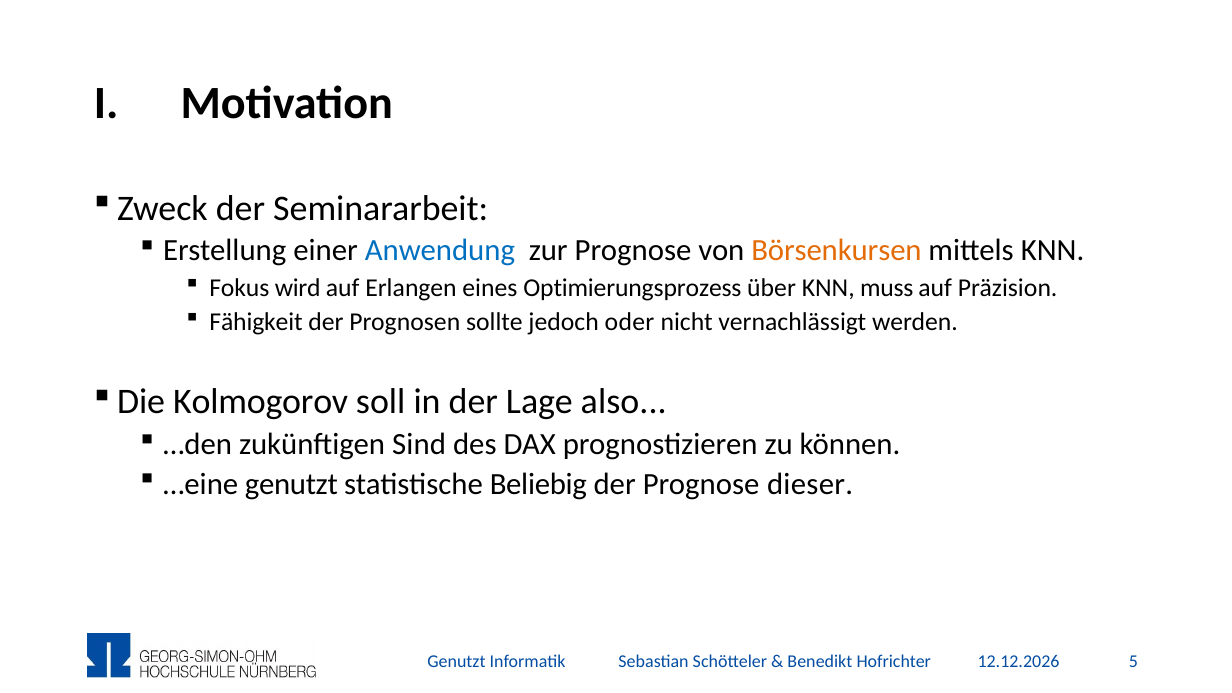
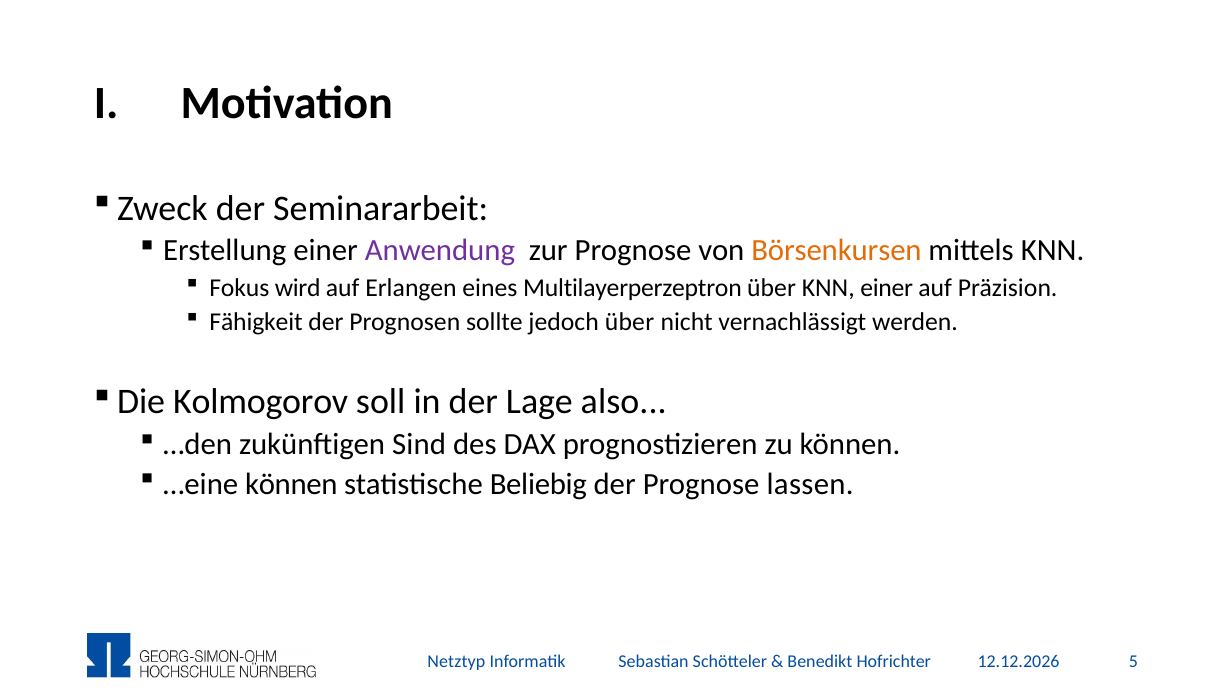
Anwendung colour: blue -> purple (440, 251)
Optimierungsprozess: Optimierungsprozess -> Multilayerperzeptron (632, 288)
KNN muss: muss -> einer (887, 288)
jedoch oder: oder -> über (629, 322)
…eine genutzt: genutzt -> können (291, 484)
dieser: dieser -> lassen (810, 484)
Genutzt: Genutzt -> Netztyp (456, 662)
